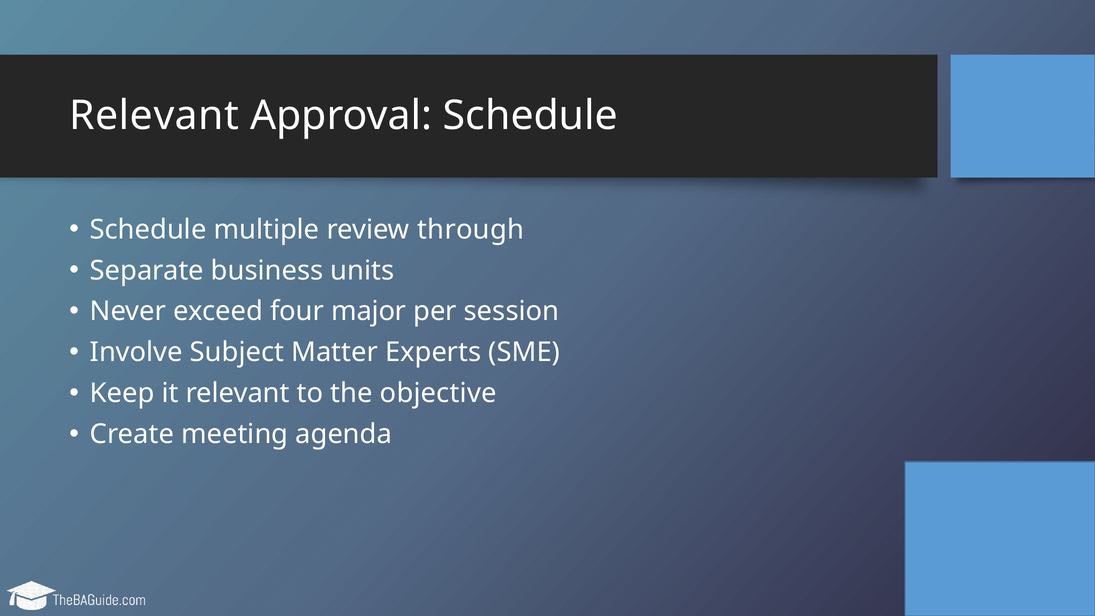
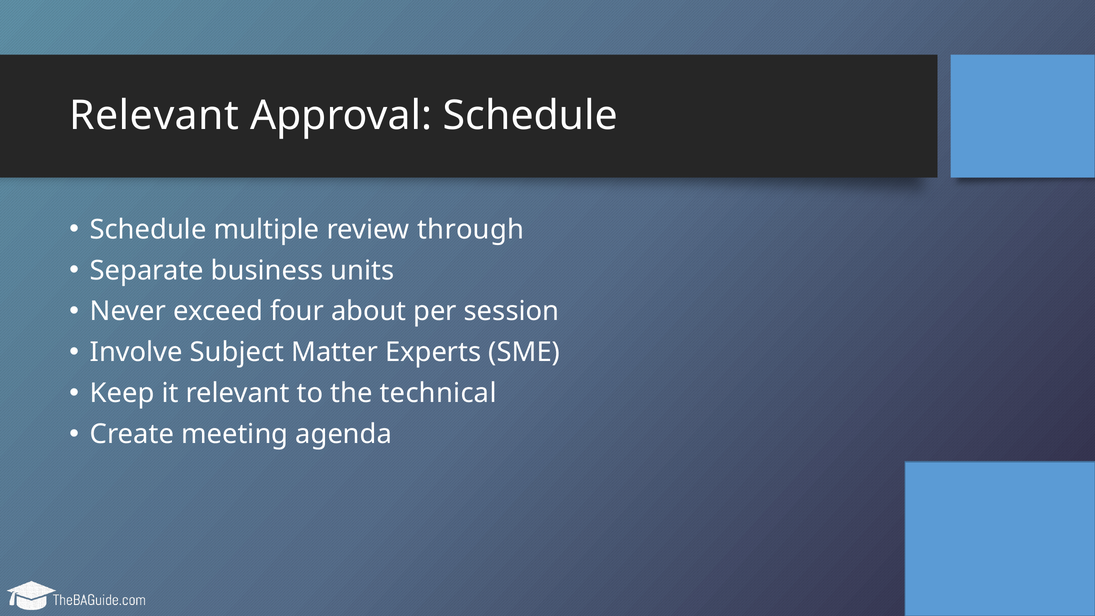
major: major -> about (369, 311)
objective: objective -> technical (438, 393)
